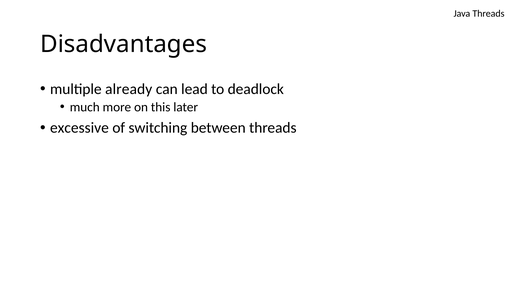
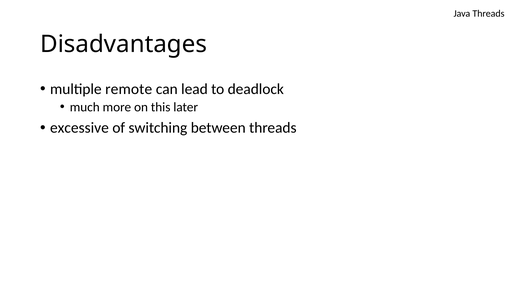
already: already -> remote (129, 89)
